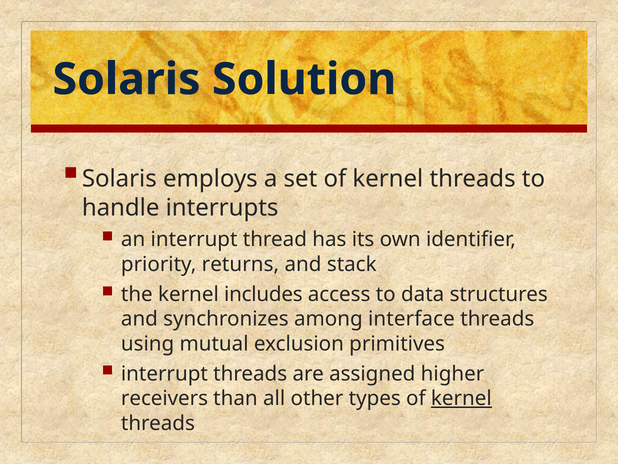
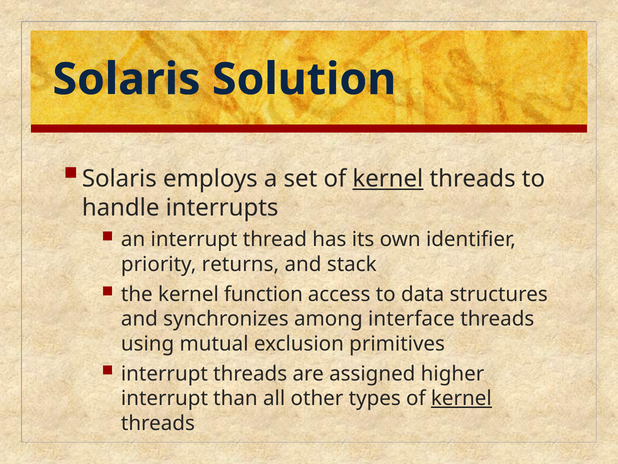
kernel underline: none -> present (388, 179)
includes: includes -> function (263, 294)
receivers: receivers -> interrupt (164, 398)
